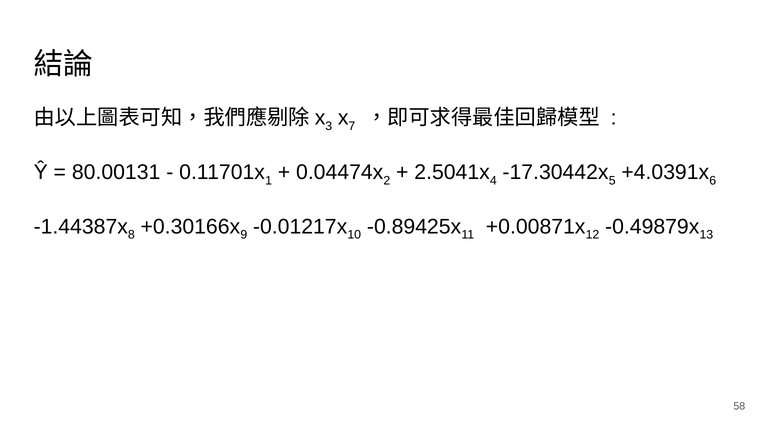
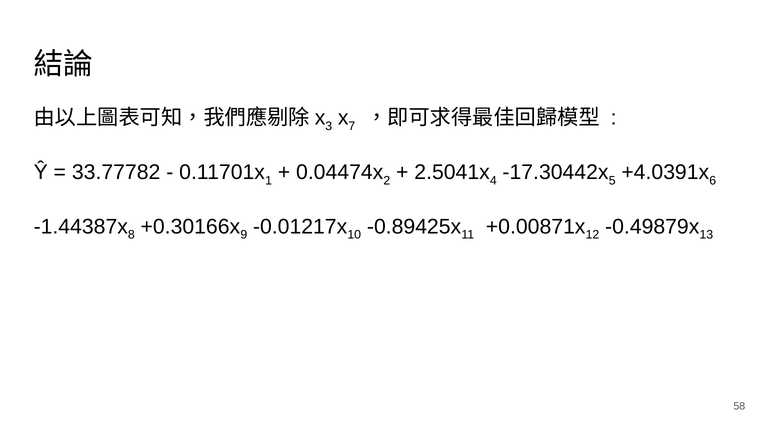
80.00131: 80.00131 -> 33.77782 (116, 172)
